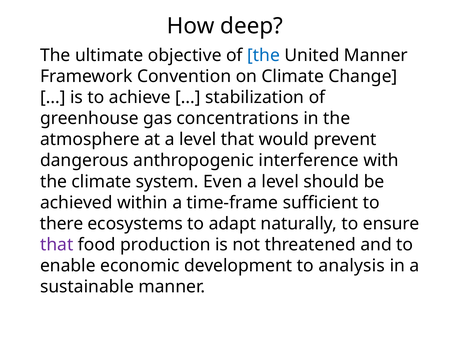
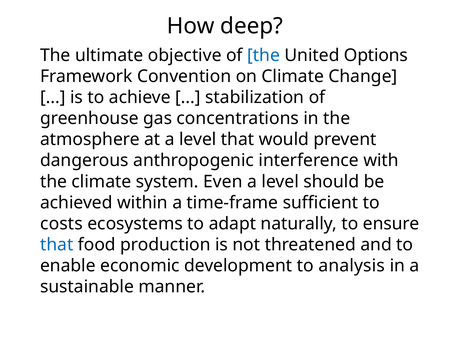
United Manner: Manner -> Options (376, 55)
there: there -> costs (61, 223)
that colour: purple -> blue (57, 244)
